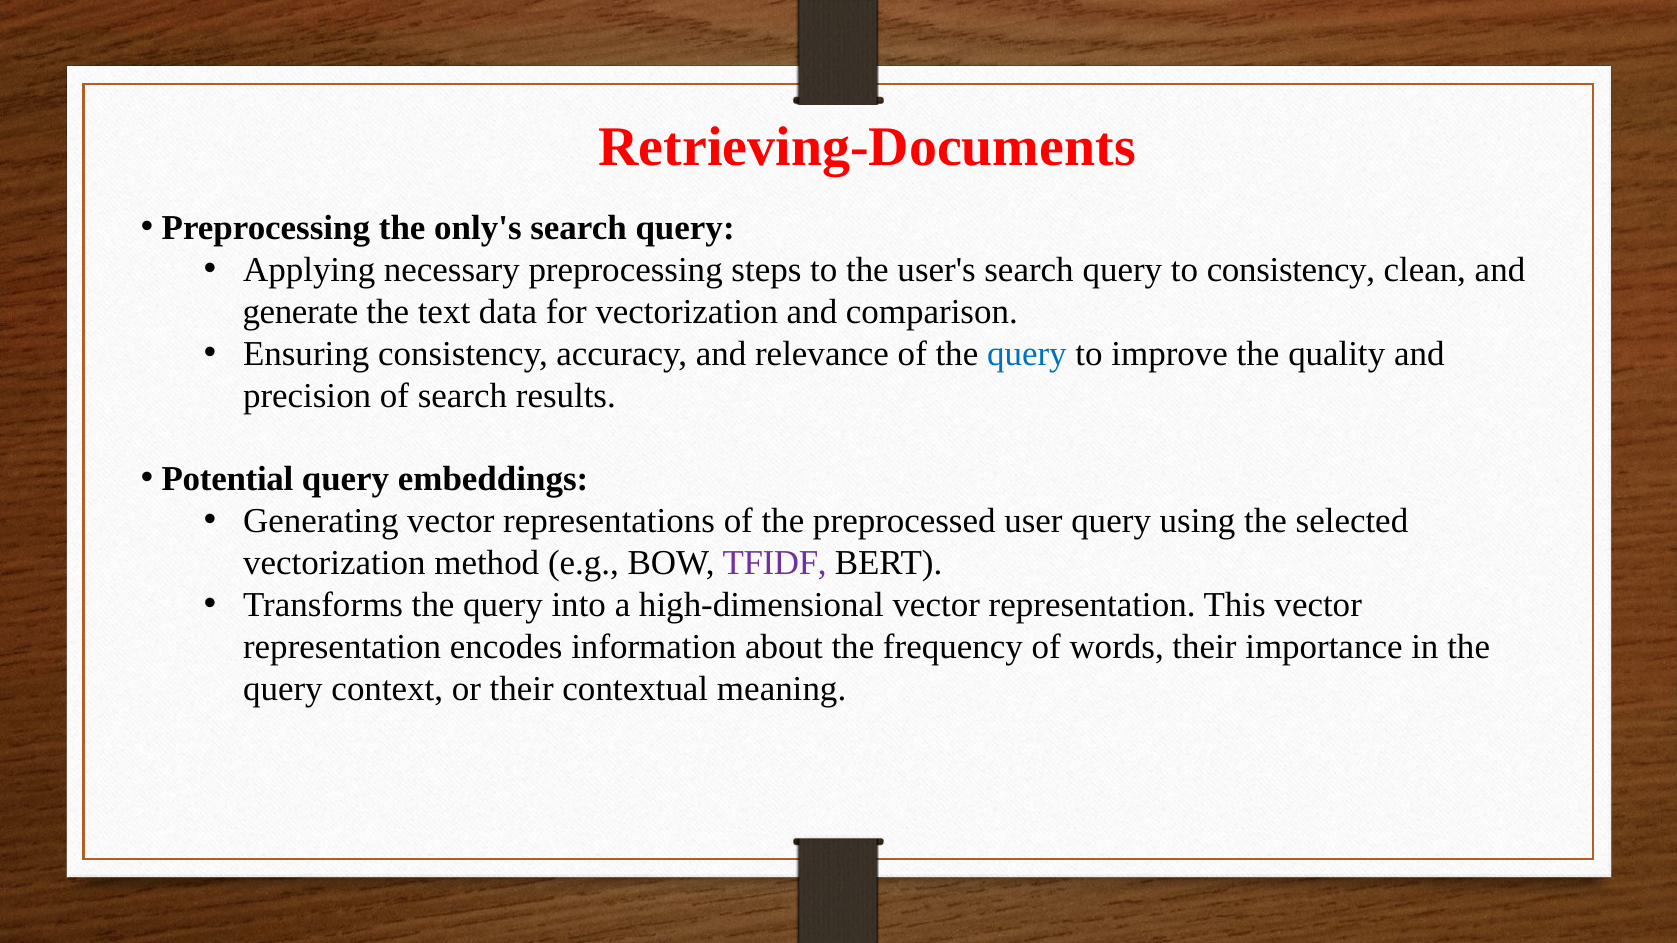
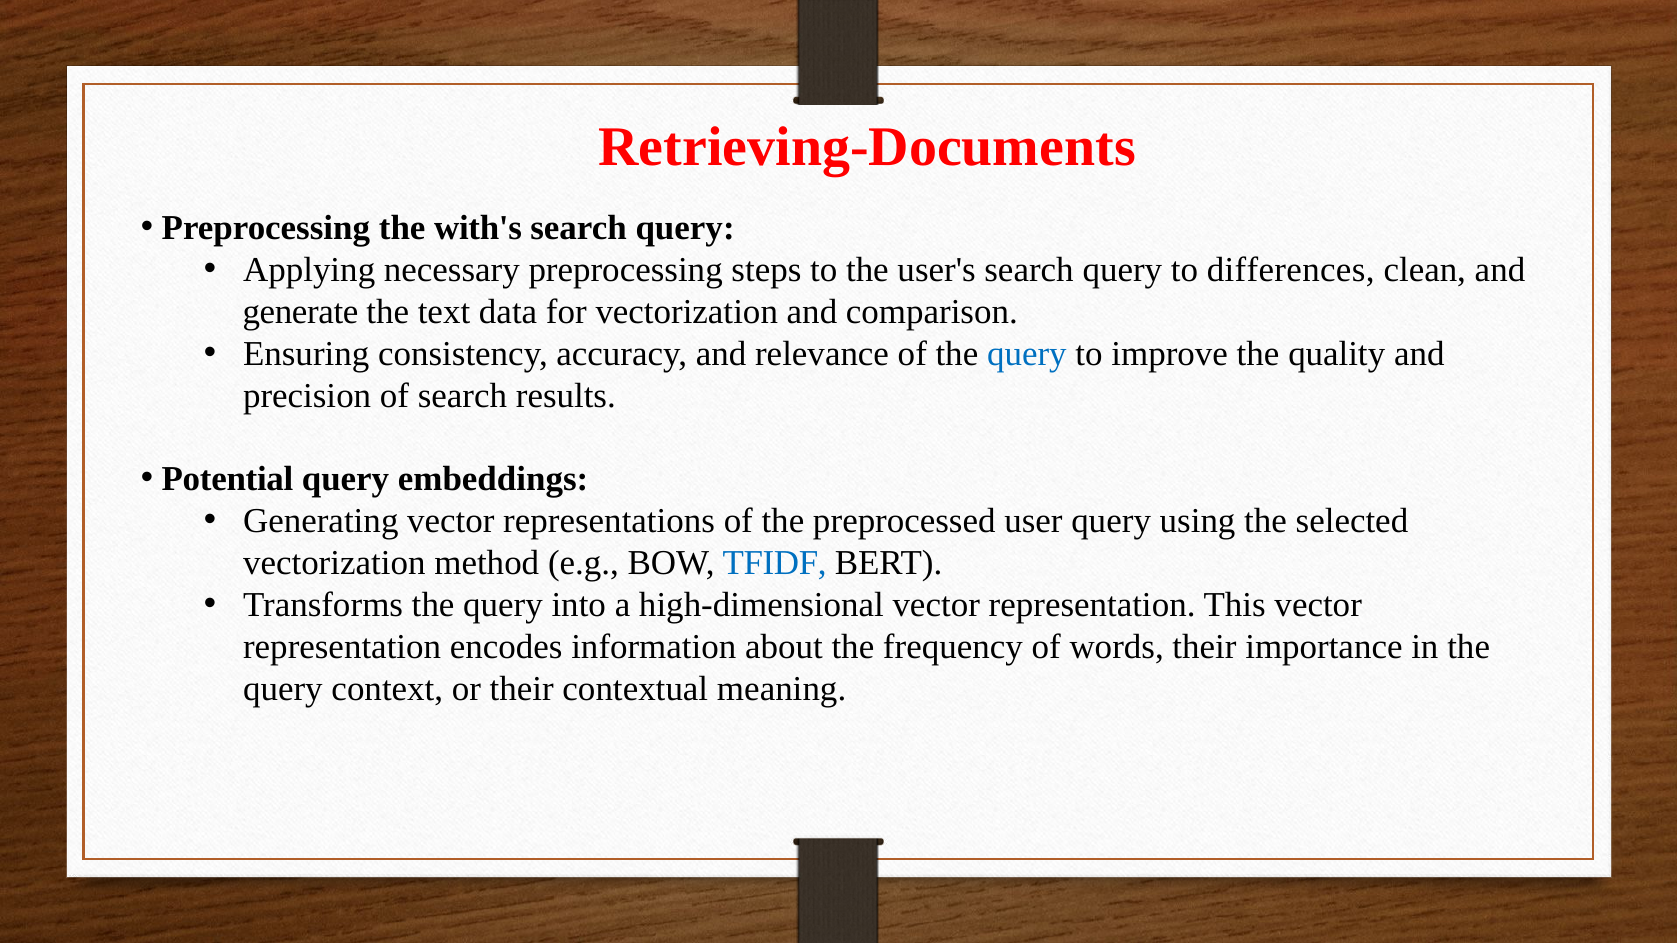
only's: only's -> with's (478, 228)
to consistency: consistency -> differences (1291, 270)
TFIDF colour: purple -> blue (775, 563)
